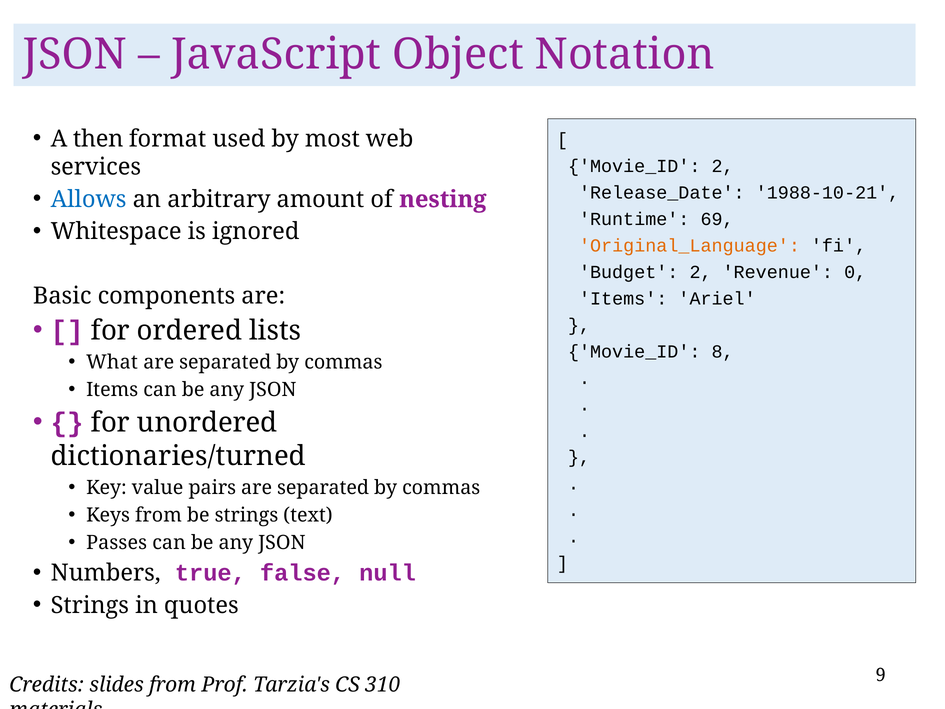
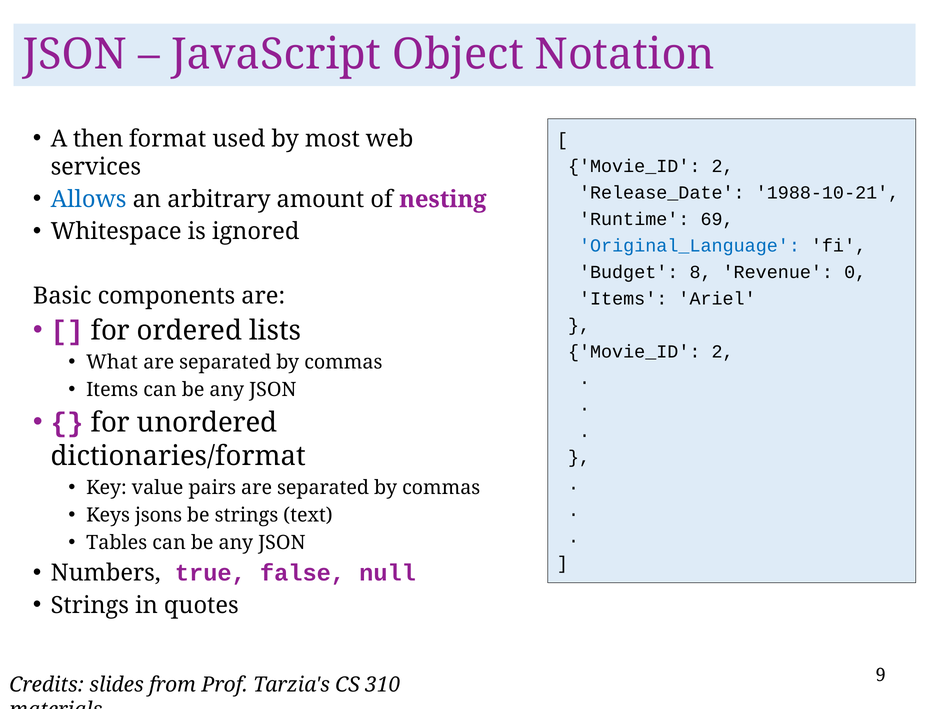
Original_Language colour: orange -> blue (689, 246)
Budget 2: 2 -> 8 (701, 272)
8: 8 -> 2 (723, 351)
dictionaries/turned: dictionaries/turned -> dictionaries/format (178, 456)
Keys from: from -> jsons (159, 515)
Passes: Passes -> Tables (117, 543)
